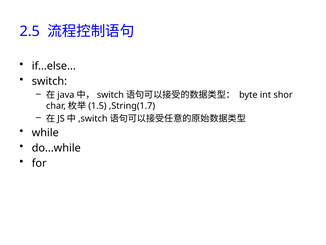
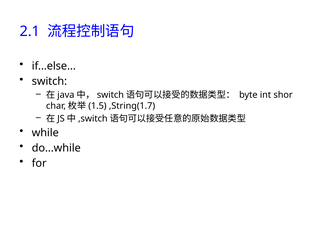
2.5: 2.5 -> 2.1 (30, 31)
